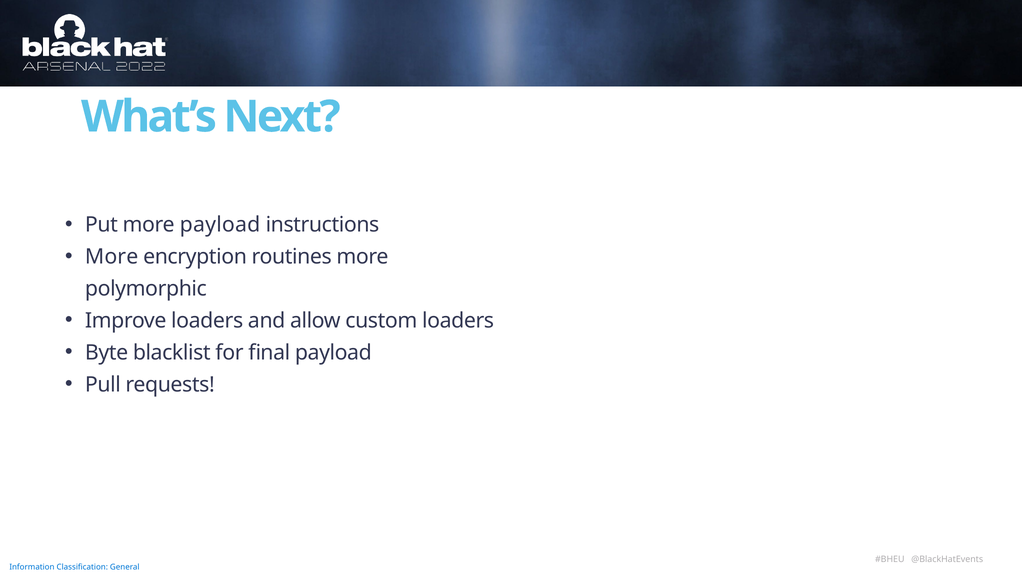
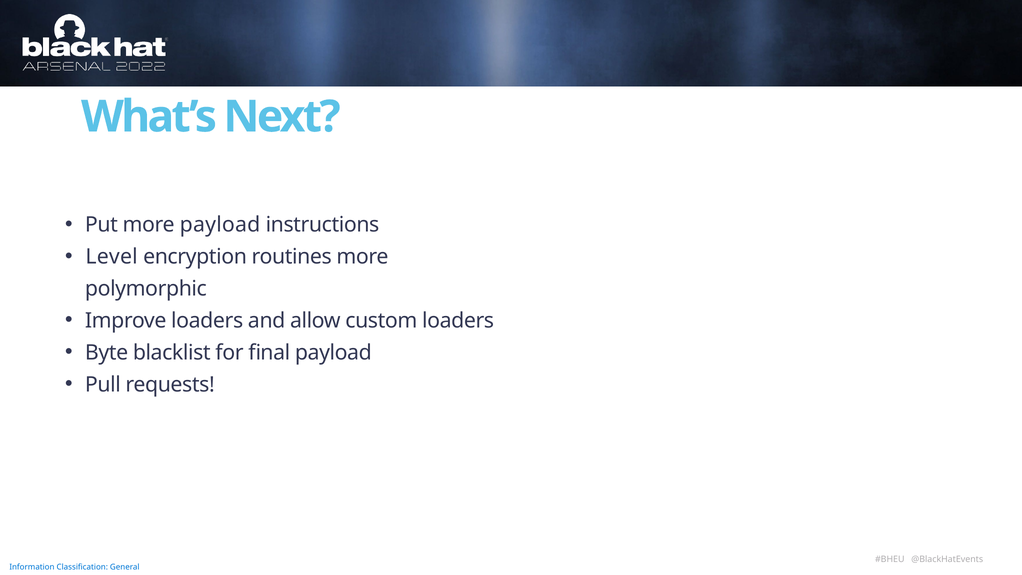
More: More -> Level (112, 257)
